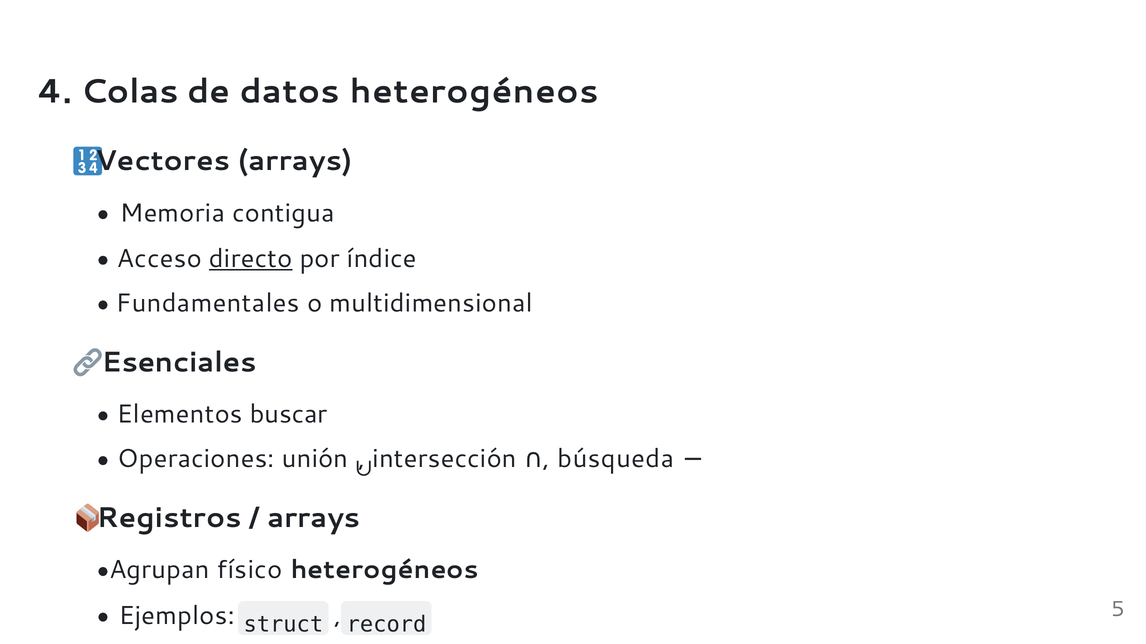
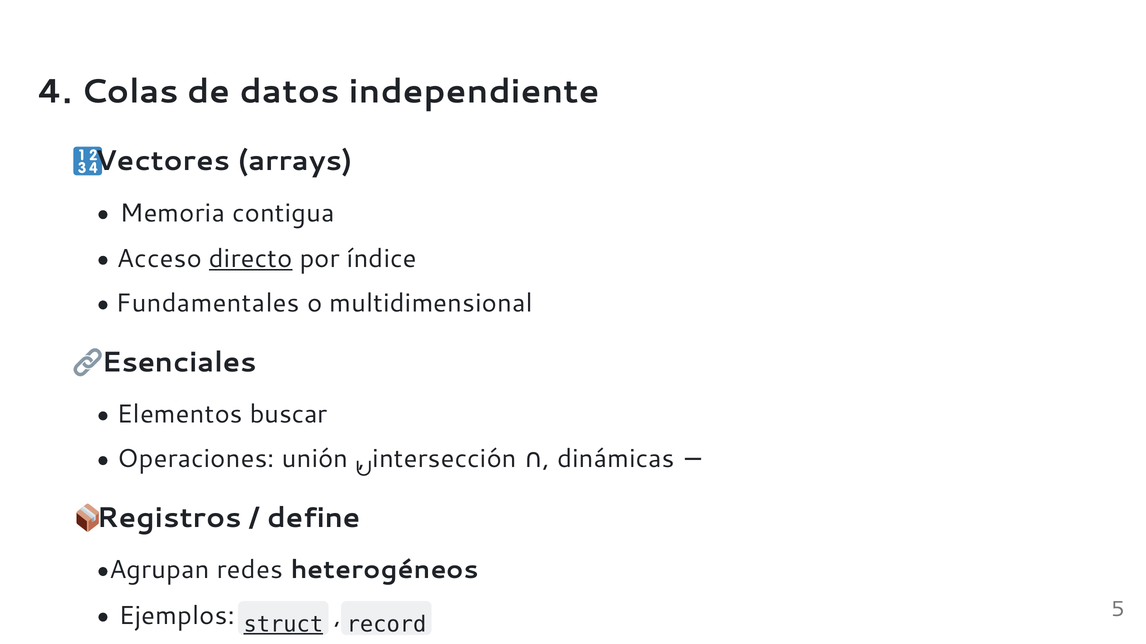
datos heterogéneos: heterogéneos -> independiente (474, 92)
búsqueda: búsqueda -> dinámicas (616, 459)
arrays: arrays -> define (314, 518)
físico: físico -> redes (250, 570)
struct underline: none -> present (283, 625)
